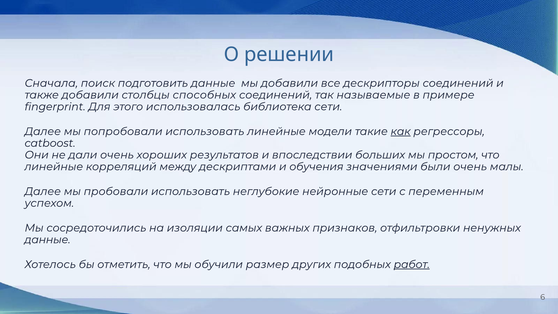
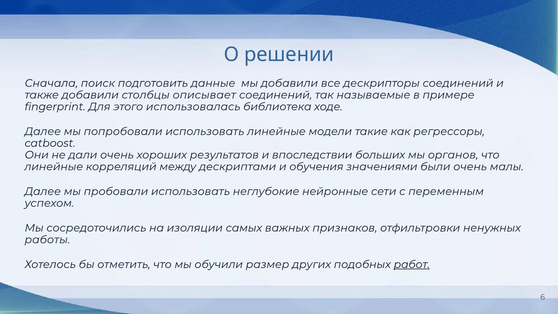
способных: способных -> описывает (204, 95)
библиотека сети: сети -> ходе (328, 107)
как underline: present -> none (401, 131)
простом: простом -> органов (453, 155)
данные: данные -> работы (47, 240)
